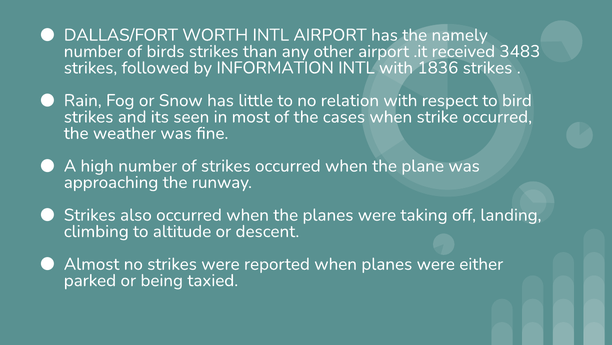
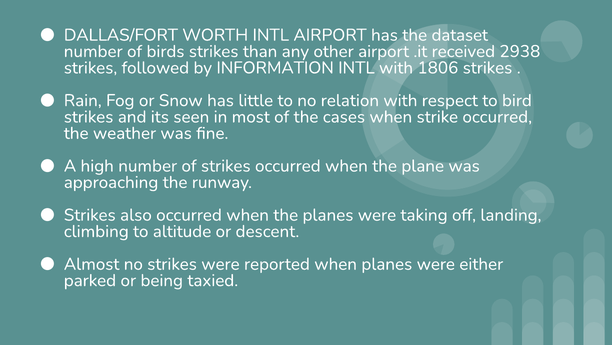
namely: namely -> dataset (460, 35)
3483: 3483 -> 2938 (520, 51)
1836: 1836 -> 1806 (438, 68)
